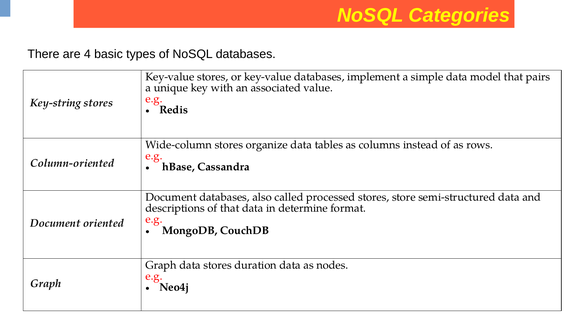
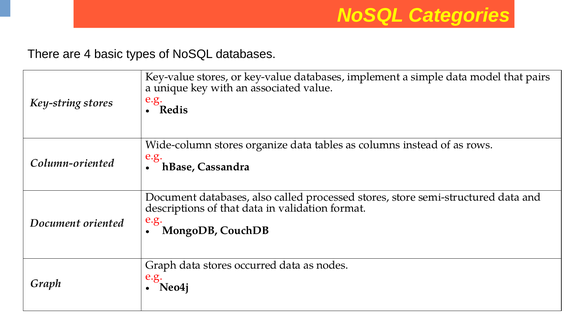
determine: determine -> validation (303, 208)
duration: duration -> occurred (256, 265)
